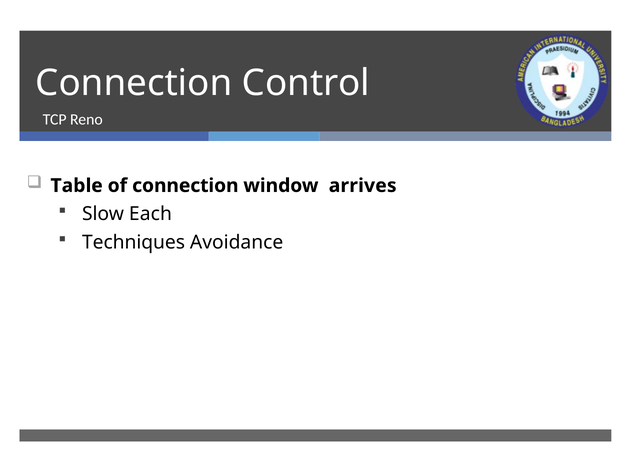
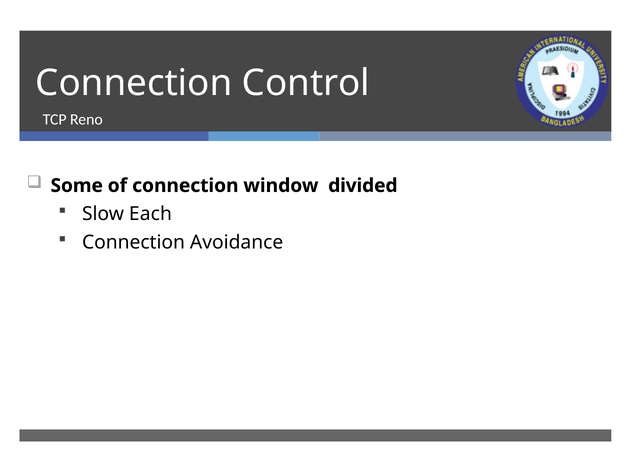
Table: Table -> Some (77, 186)
arrives: arrives -> divided (363, 186)
Techniques: Techniques -> Connection (134, 242)
